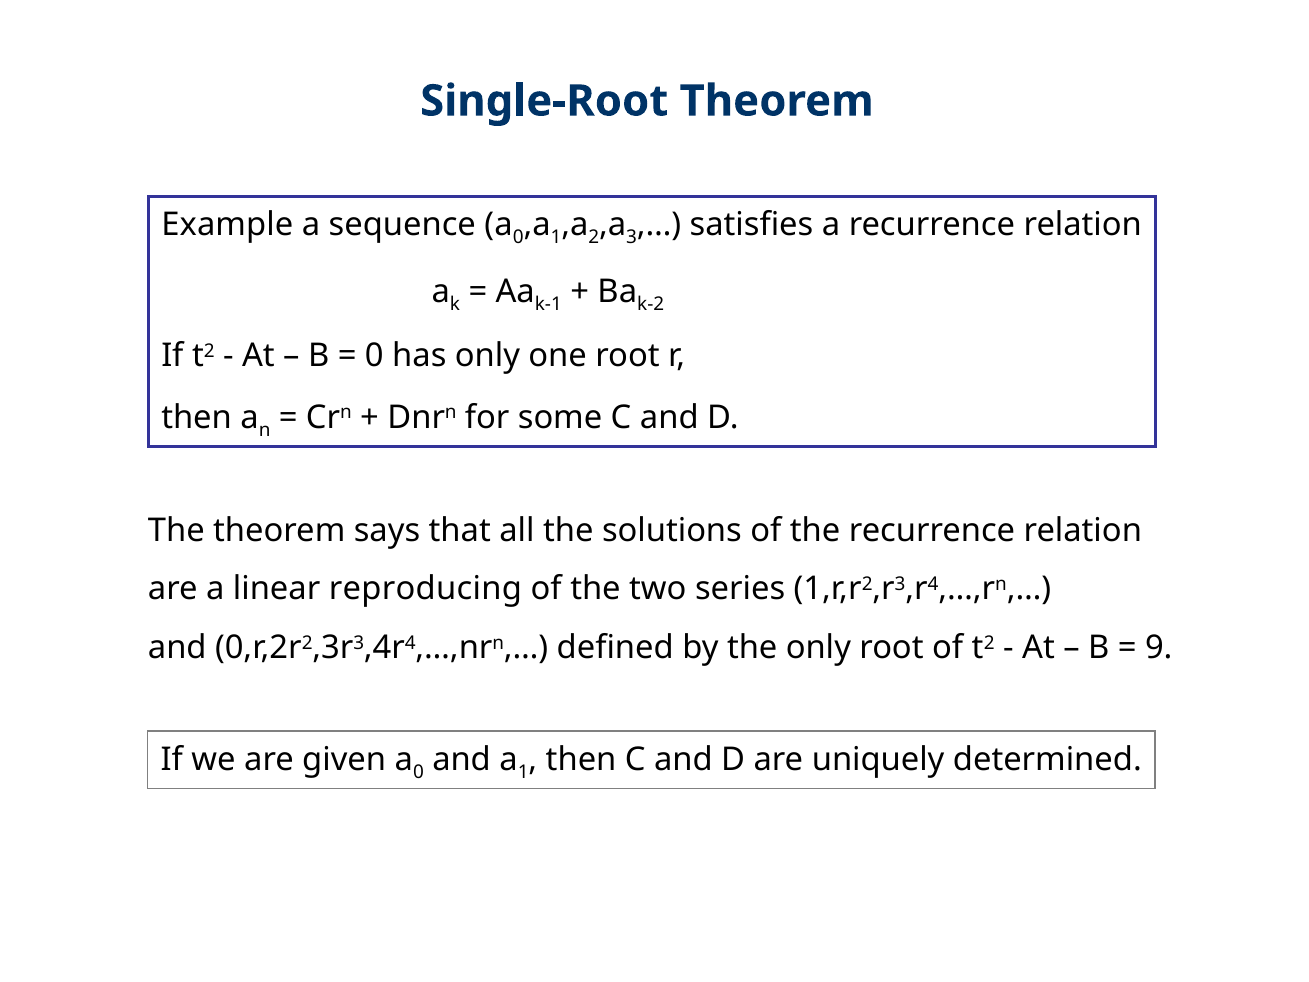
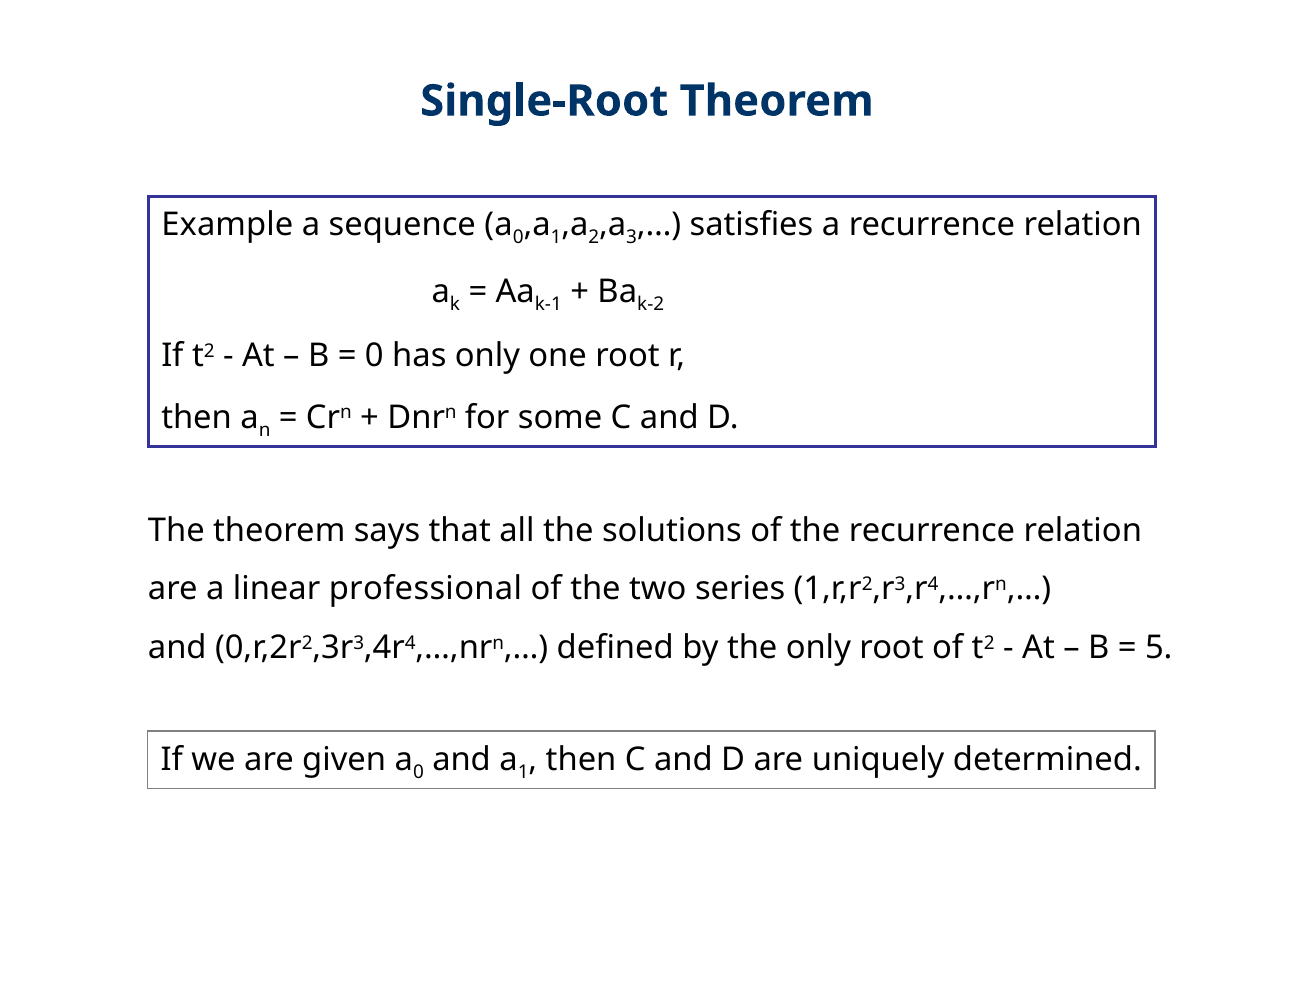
reproducing: reproducing -> professional (425, 589)
9: 9 -> 5 (1159, 648)
